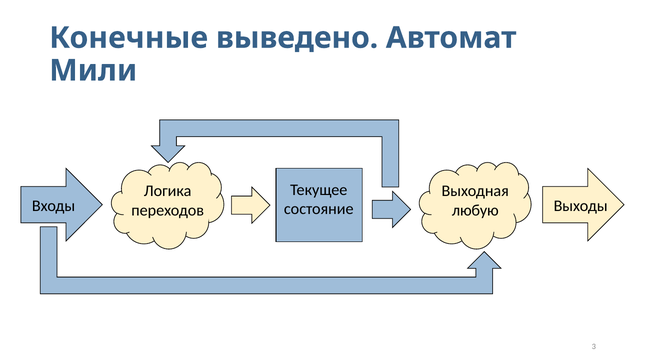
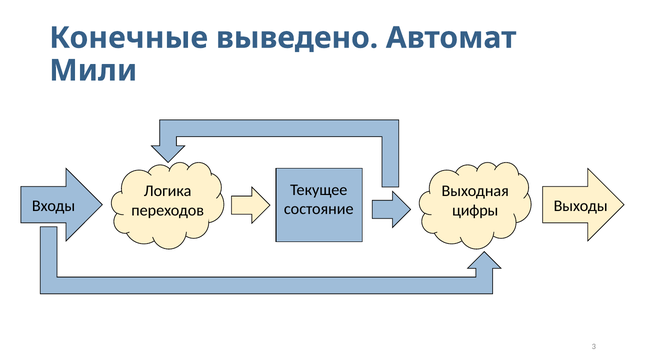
любую: любую -> цифры (475, 210)
